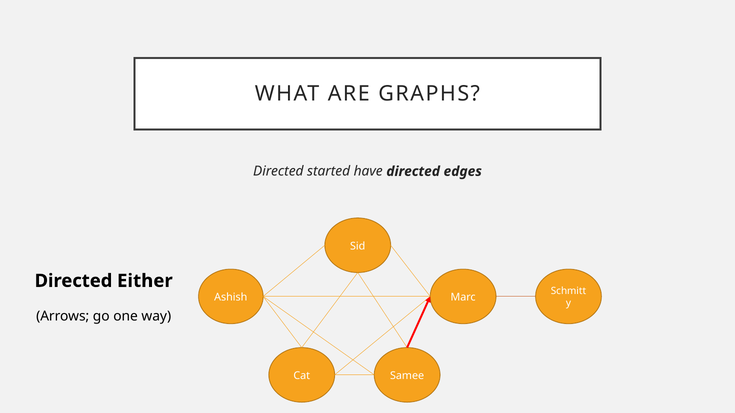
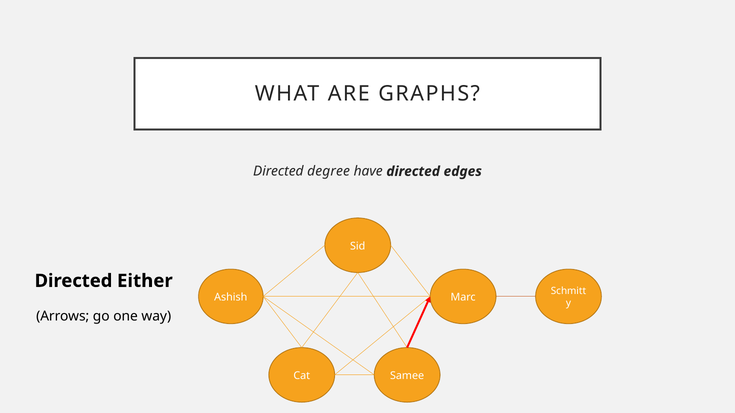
started: started -> degree (329, 172)
